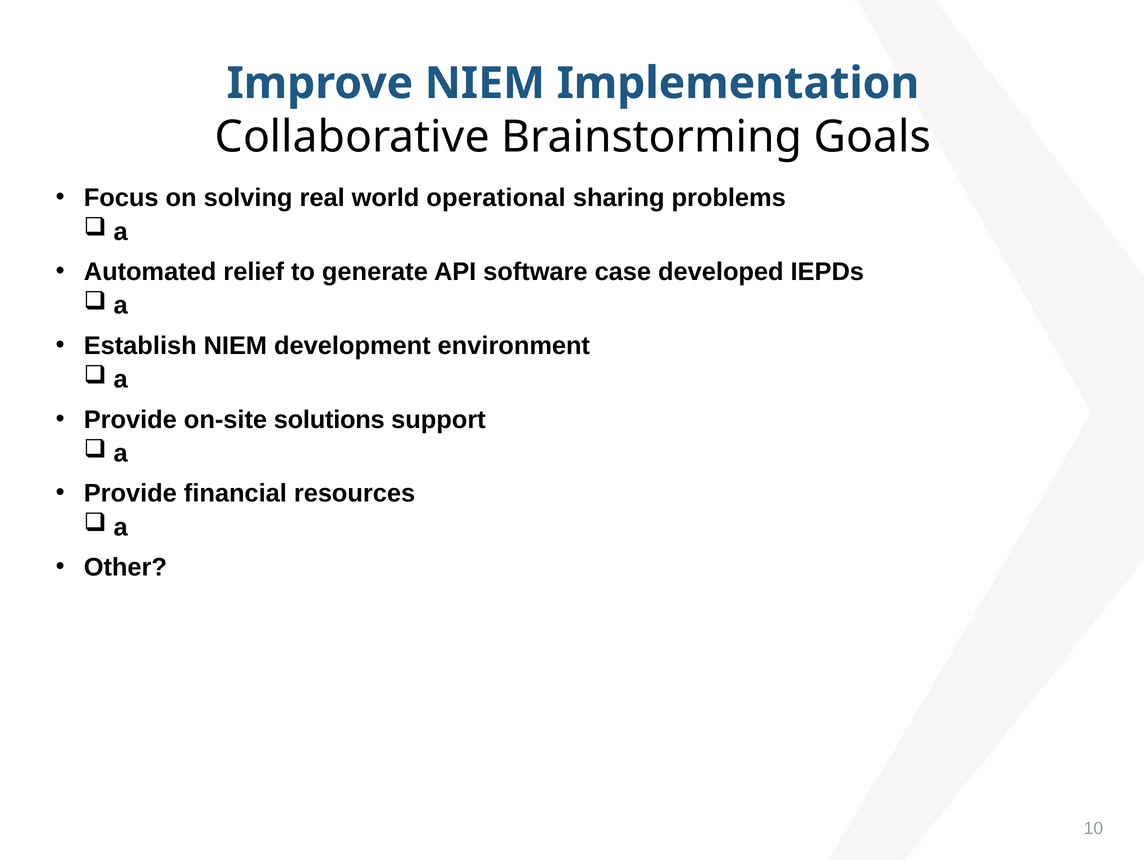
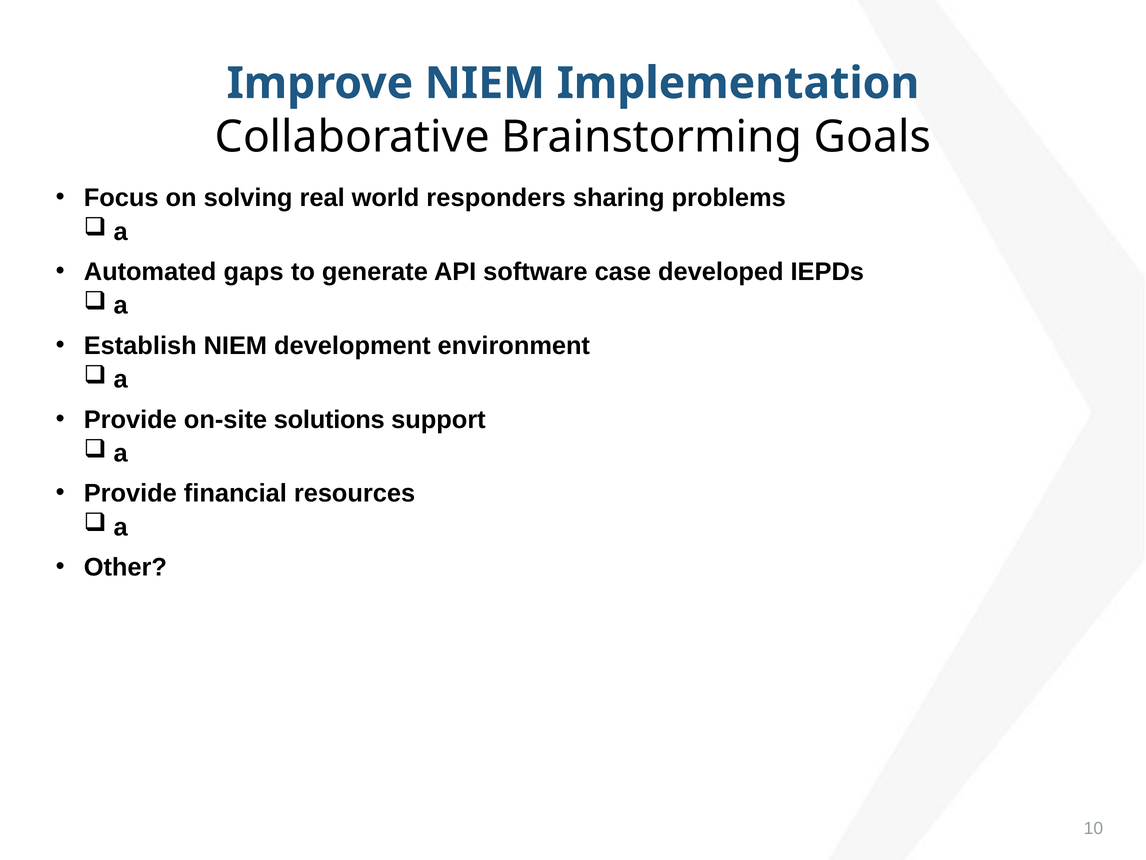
operational: operational -> responders (496, 198)
relief: relief -> gaps (254, 272)
